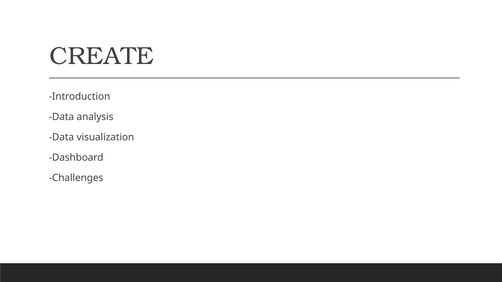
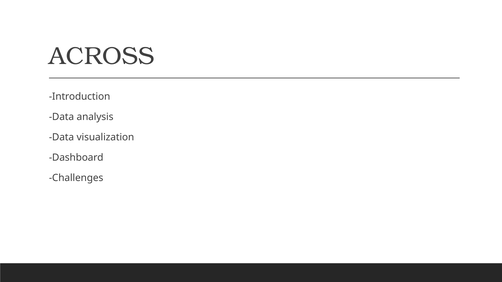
CREATE: CREATE -> ACROSS (102, 56)
